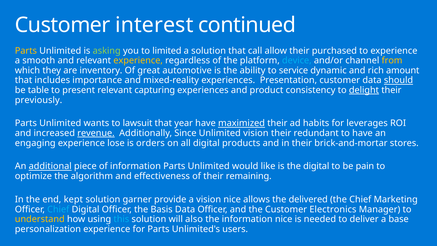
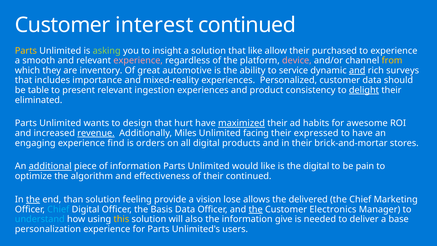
limited: limited -> insight (167, 51)
that call: call -> like (255, 51)
experience colour: yellow -> pink (138, 61)
device colour: light blue -> pink (297, 61)
and underline: none -> present (357, 70)
amount: amount -> surveys (403, 70)
Presentation: Presentation -> Personalized (288, 80)
should underline: present -> none (398, 80)
capturing: capturing -> ingestion (155, 90)
previously: previously -> eliminated (39, 100)
lawsuit: lawsuit -> design (137, 123)
year: year -> hurt (184, 123)
leverages: leverages -> awesome (367, 123)
Since: Since -> Miles (185, 133)
Unlimited vision: vision -> facing (256, 133)
redundant: redundant -> expressed (316, 133)
lose: lose -> find (116, 143)
their remaining: remaining -> continued (249, 176)
the underline: none -> present (33, 199)
kept: kept -> than (73, 199)
garner: garner -> feeling (137, 199)
vision nice: nice -> lose (232, 199)
the underline: none -> present (256, 209)
understand colour: yellow -> light blue (40, 219)
this colour: light blue -> yellow (121, 219)
information nice: nice -> give (284, 219)
